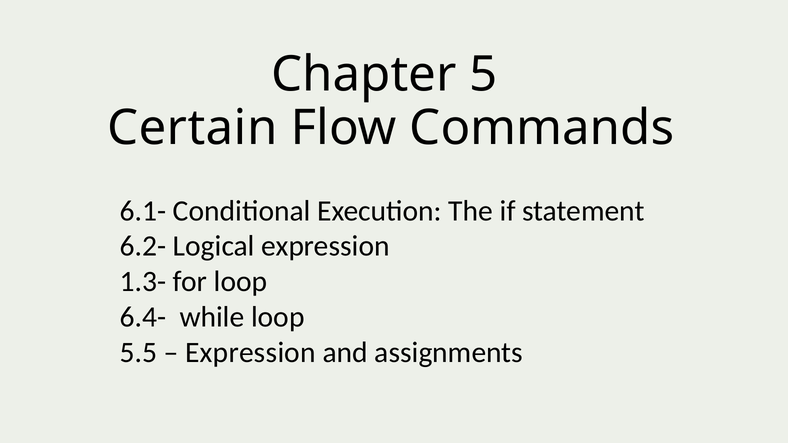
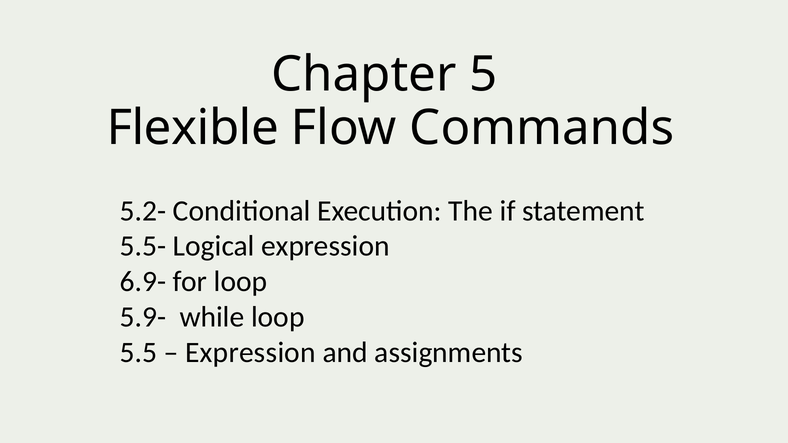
Certain: Certain -> Flexible (193, 128)
6.1-: 6.1- -> 5.2- (143, 211)
6.2-: 6.2- -> 5.5- (143, 246)
1.3-: 1.3- -> 6.9- (143, 282)
6.4-: 6.4- -> 5.9- (143, 317)
